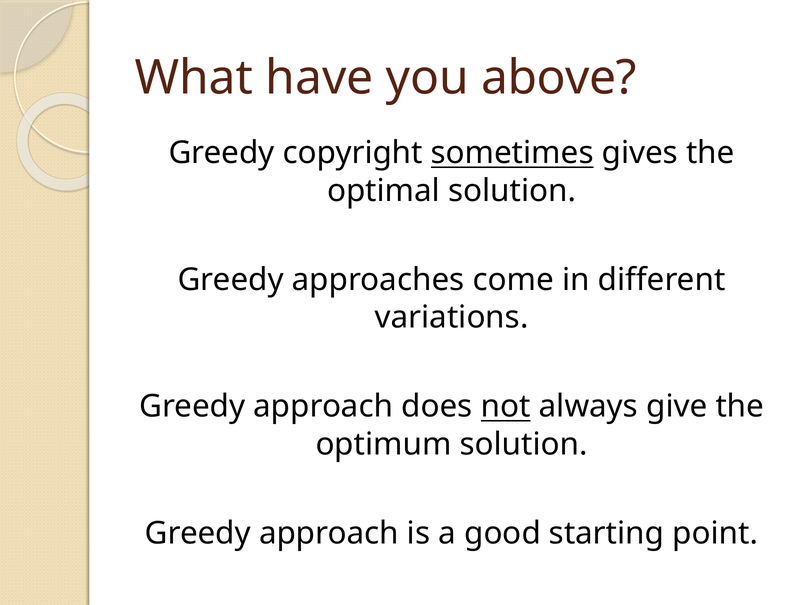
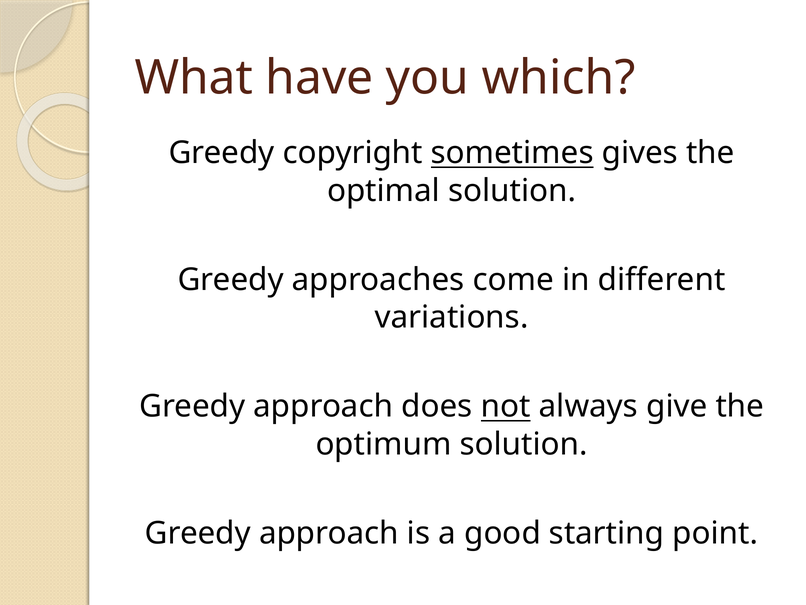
above: above -> which (559, 78)
